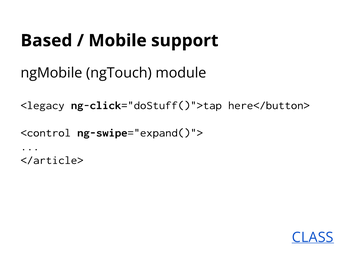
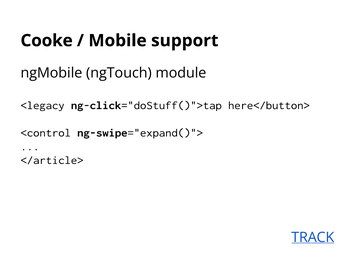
Based: Based -> Cooke (47, 41)
CLASS: CLASS -> TRACK (313, 238)
